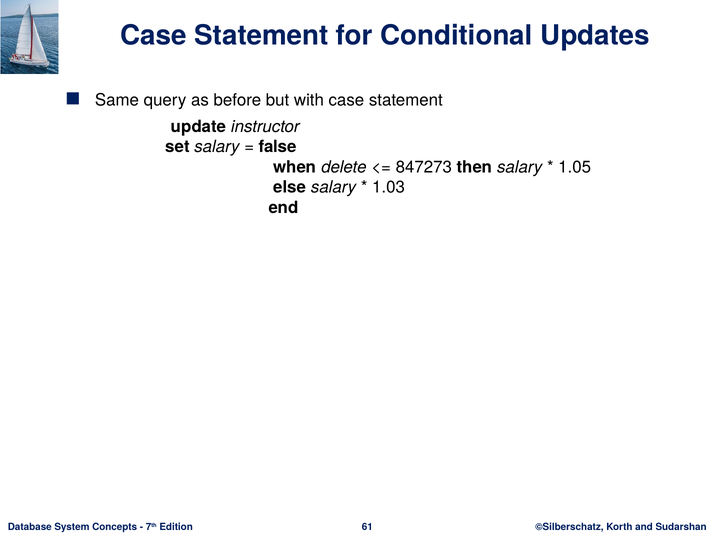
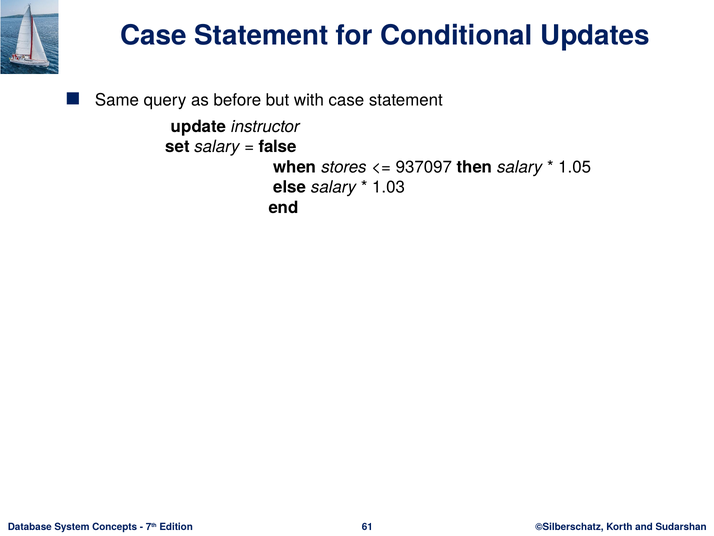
delete: delete -> stores (344, 167)
847273: 847273 -> 937097 (424, 167)
